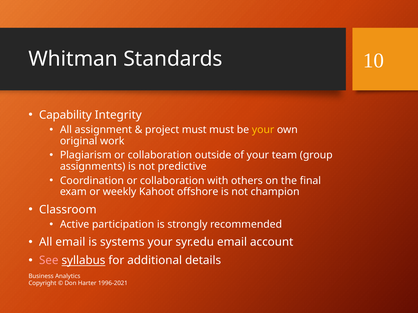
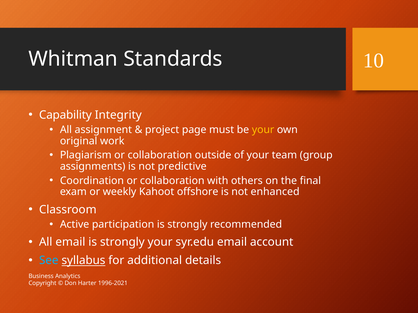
project must: must -> page (194, 130)
champion: champion -> enhanced (275, 192)
email is systems: systems -> strongly (122, 242)
See colour: pink -> light blue (49, 261)
